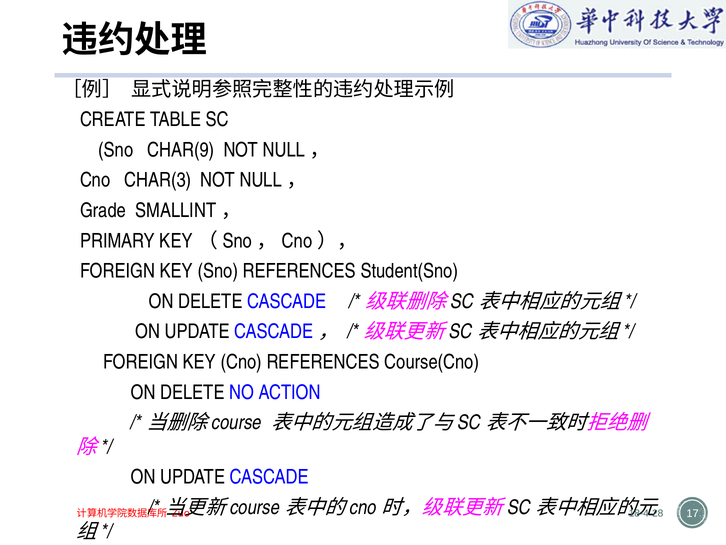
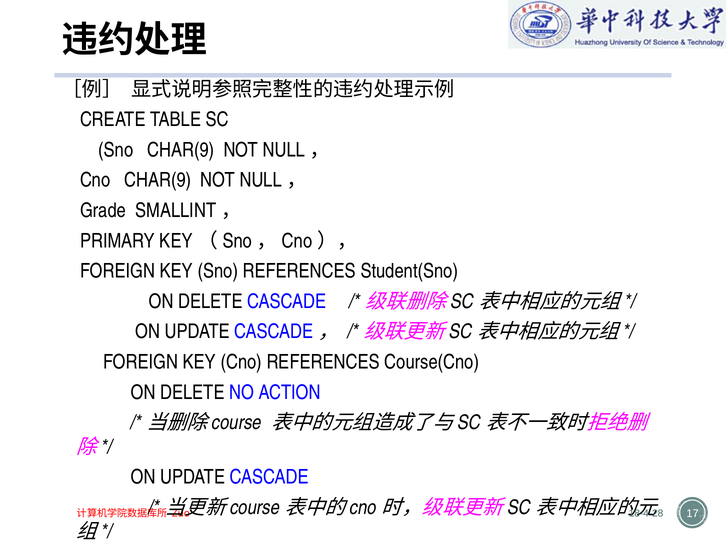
Cno CHAR(3: CHAR(3 -> CHAR(9 (158, 180)
